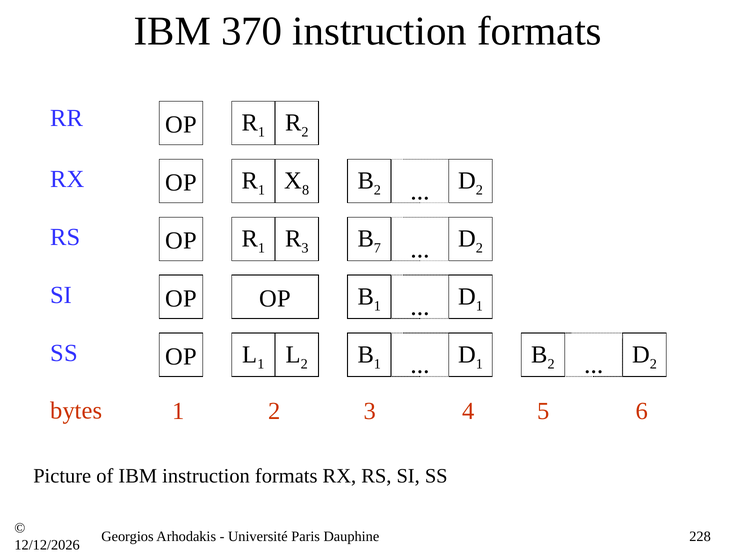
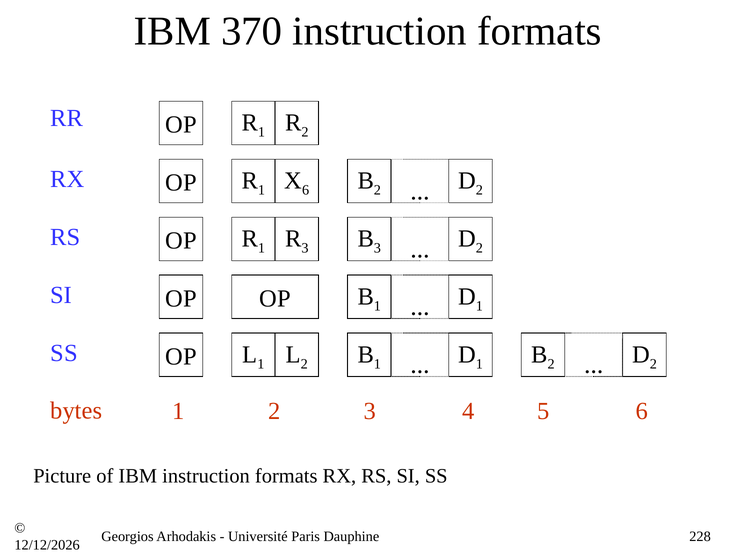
8: 8 -> 6 (306, 190)
7: 7 -> 3 (377, 248)
